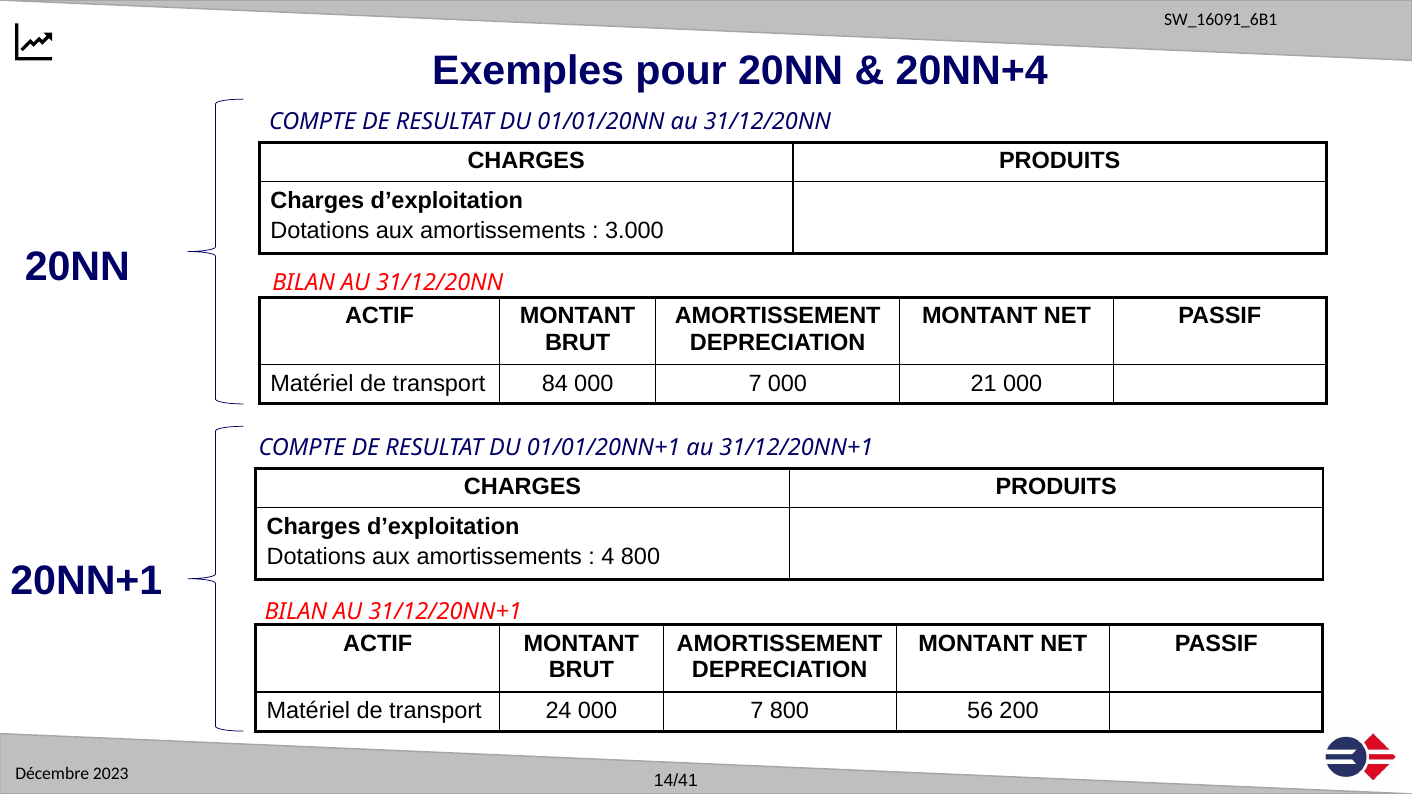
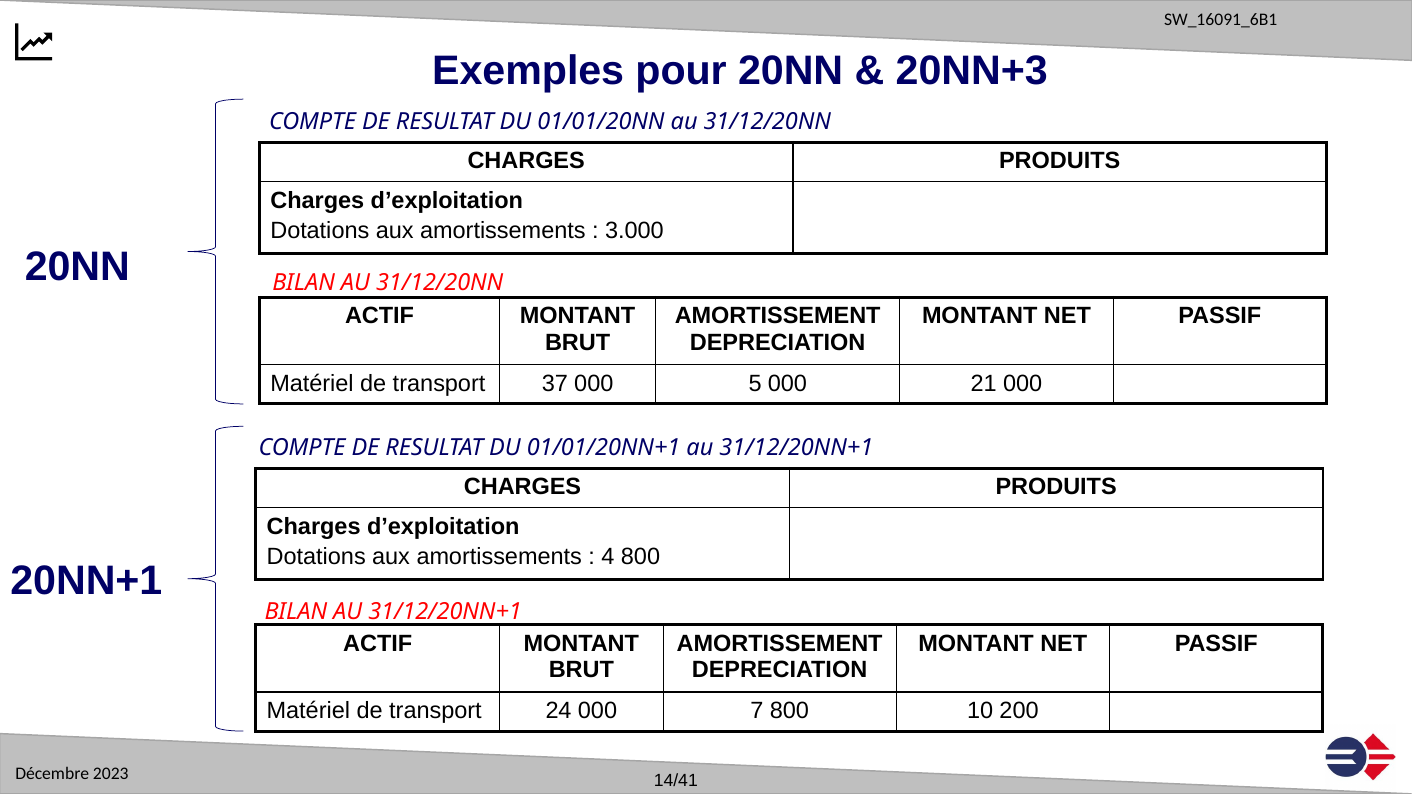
20NN+4: 20NN+4 -> 20NN+3 (972, 71)
84: 84 -> 37 (555, 384)
7: 7 -> 5 (755, 384)
56: 56 -> 10 (980, 711)
